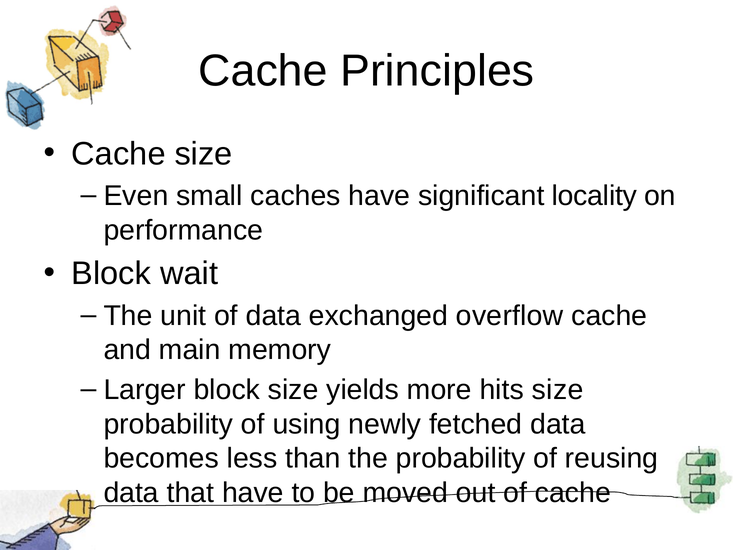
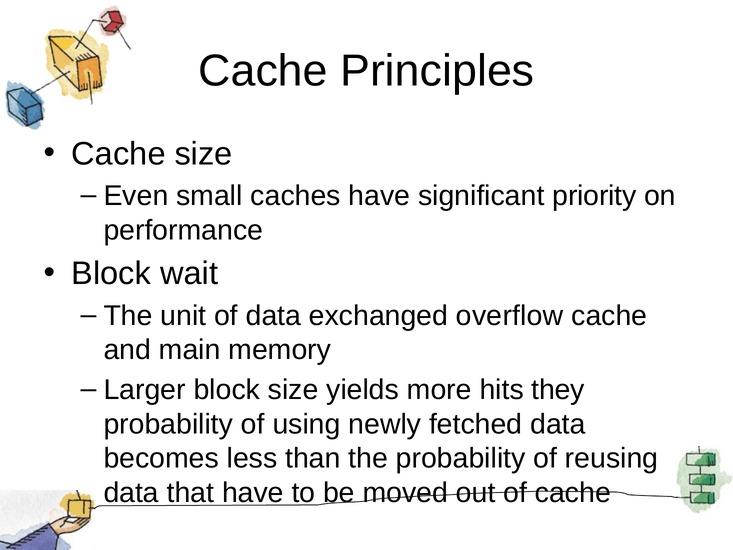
locality: locality -> priority (594, 196)
hits size: size -> they (558, 390)
